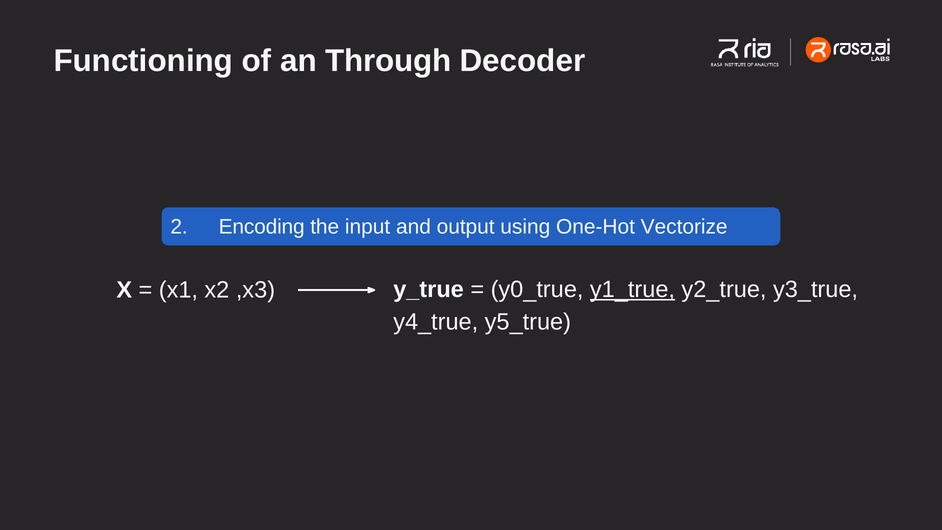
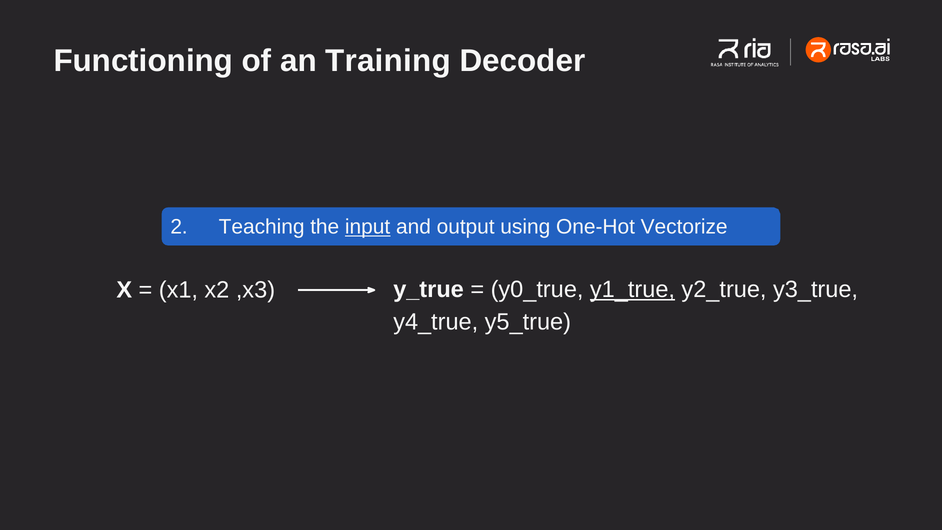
Through: Through -> Training (388, 61)
Encoding: Encoding -> Teaching (262, 227)
input underline: none -> present (368, 227)
